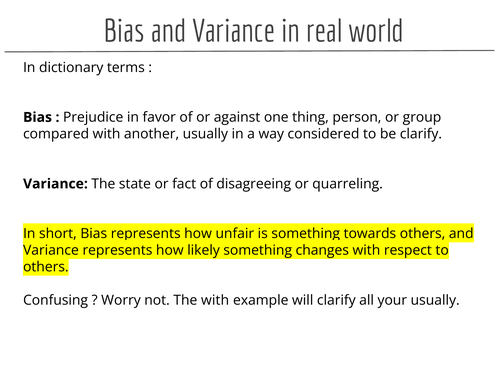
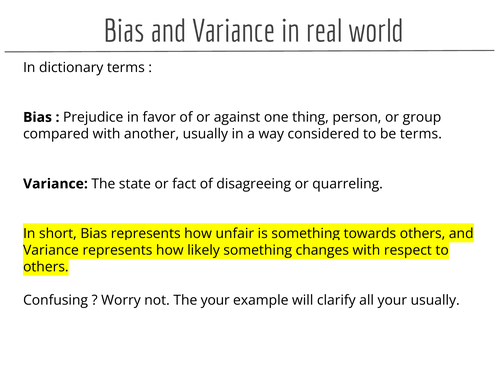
be clarify: clarify -> terms (421, 134)
The with: with -> your (215, 300)
